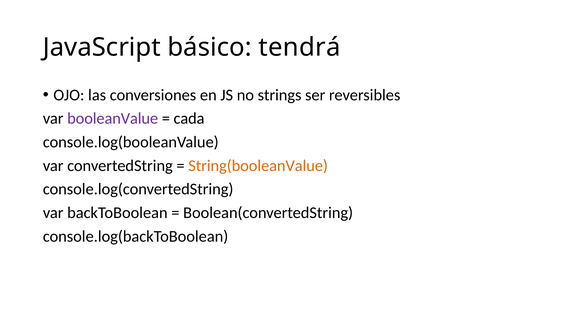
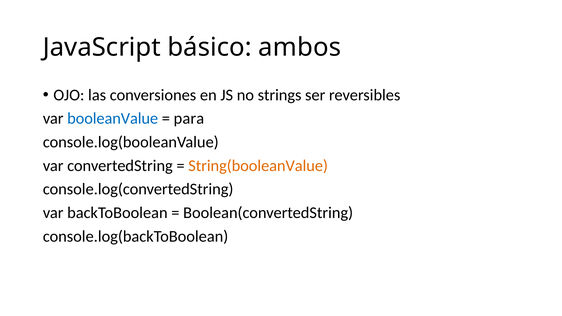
tendrá: tendrá -> ambos (300, 47)
booleanValue colour: purple -> blue (113, 119)
cada: cada -> para (189, 119)
